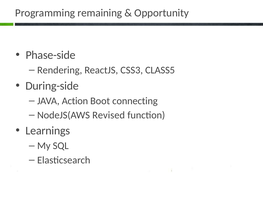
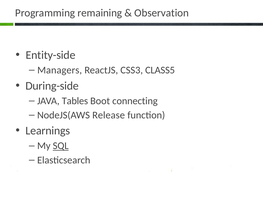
Opportunity: Opportunity -> Observation (162, 13)
Phase-side: Phase-side -> Entity-side (51, 55)
Rendering: Rendering -> Managers (60, 70)
Action: Action -> Tables (75, 101)
Revised: Revised -> Release (109, 115)
SQL underline: none -> present (61, 146)
